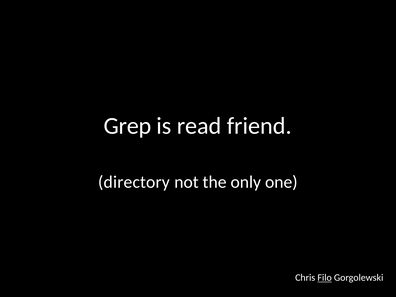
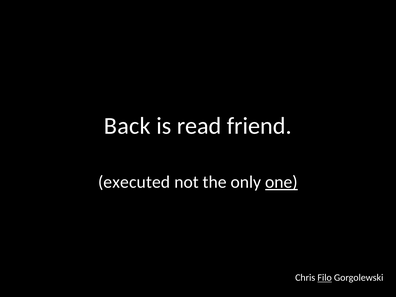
Grep: Grep -> Back (127, 126)
directory: directory -> executed (134, 182)
one underline: none -> present (281, 182)
